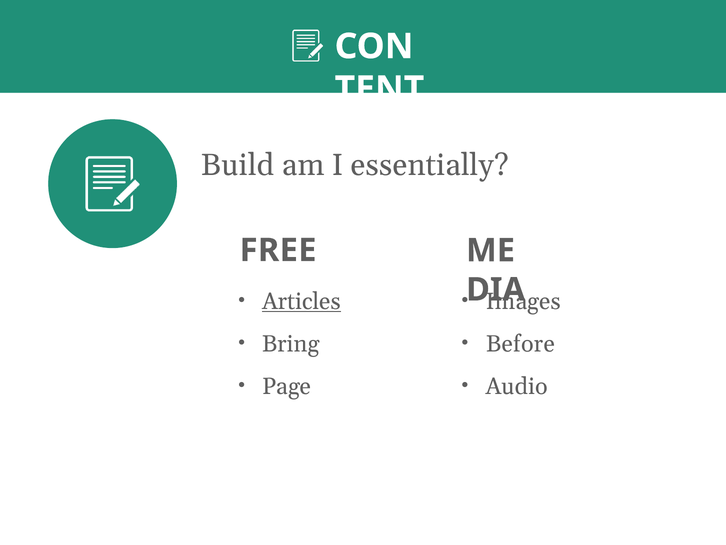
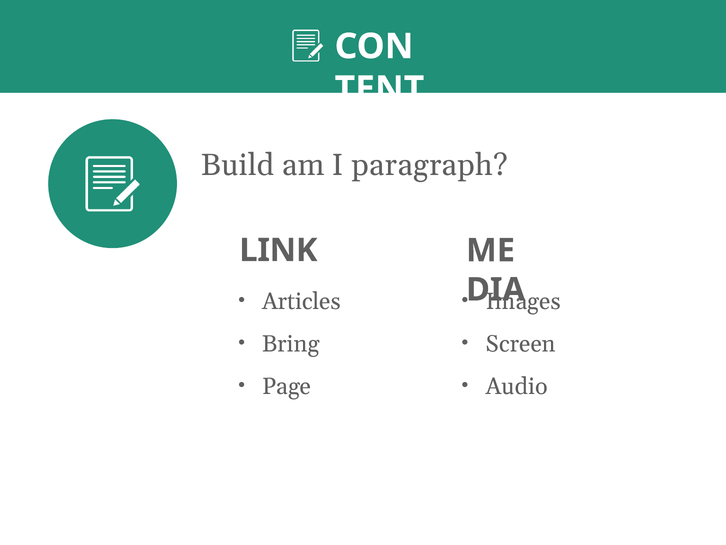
essentially: essentially -> paragraph (430, 165)
FREE: FREE -> LINK (278, 250)
Articles underline: present -> none (301, 301)
Before: Before -> Screen (521, 344)
